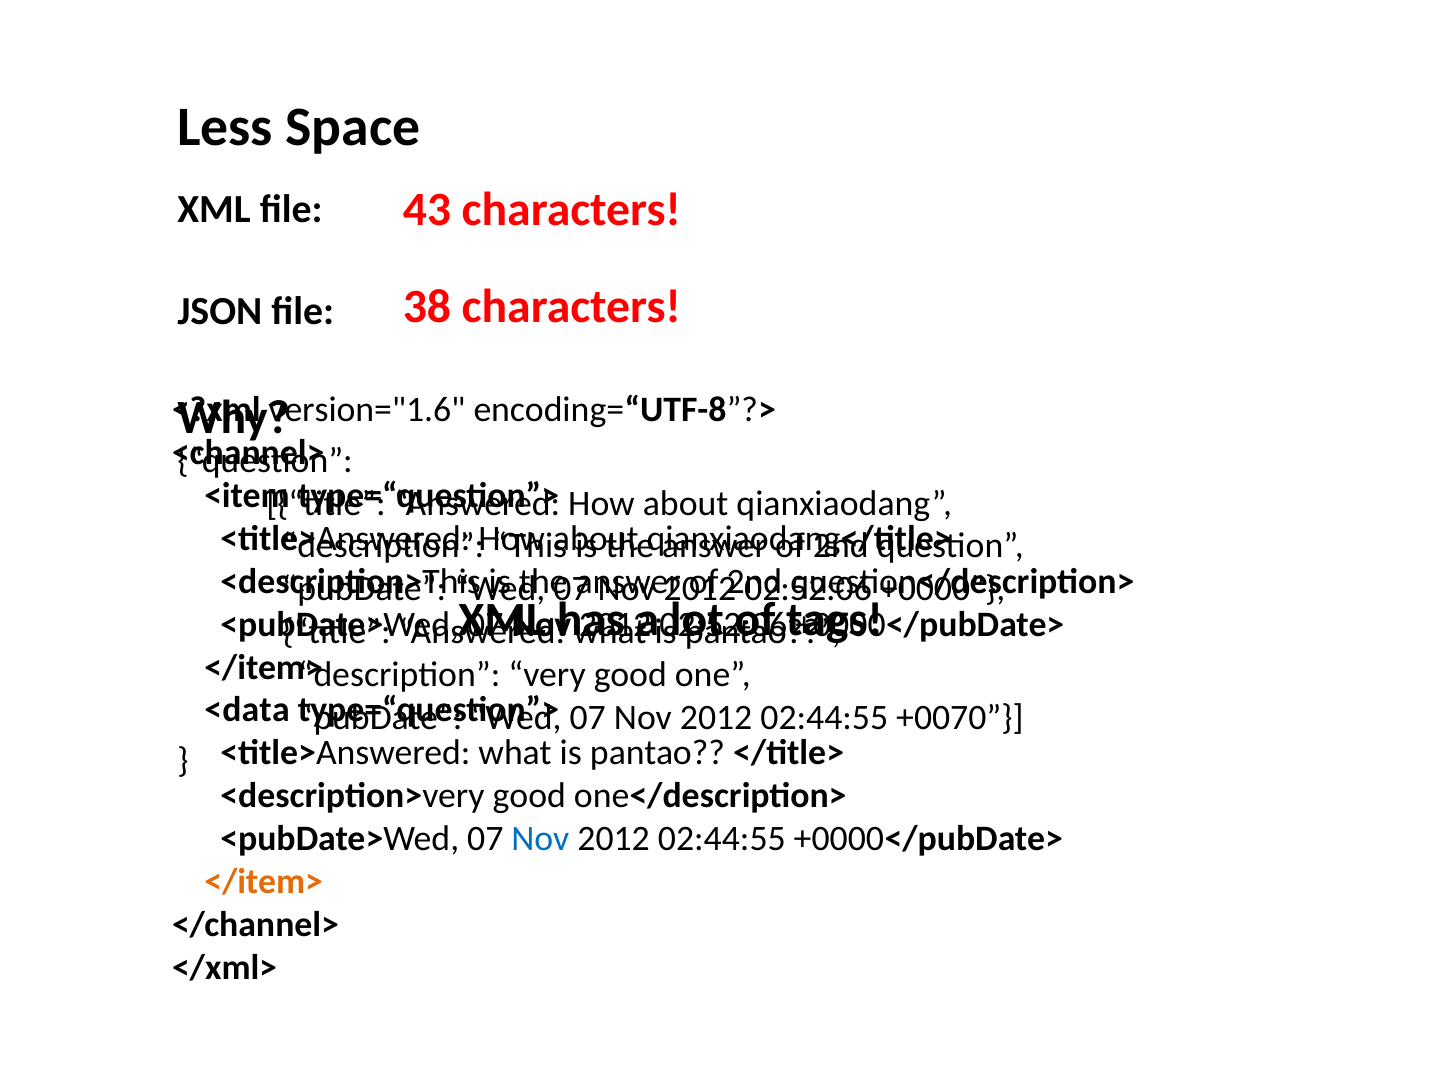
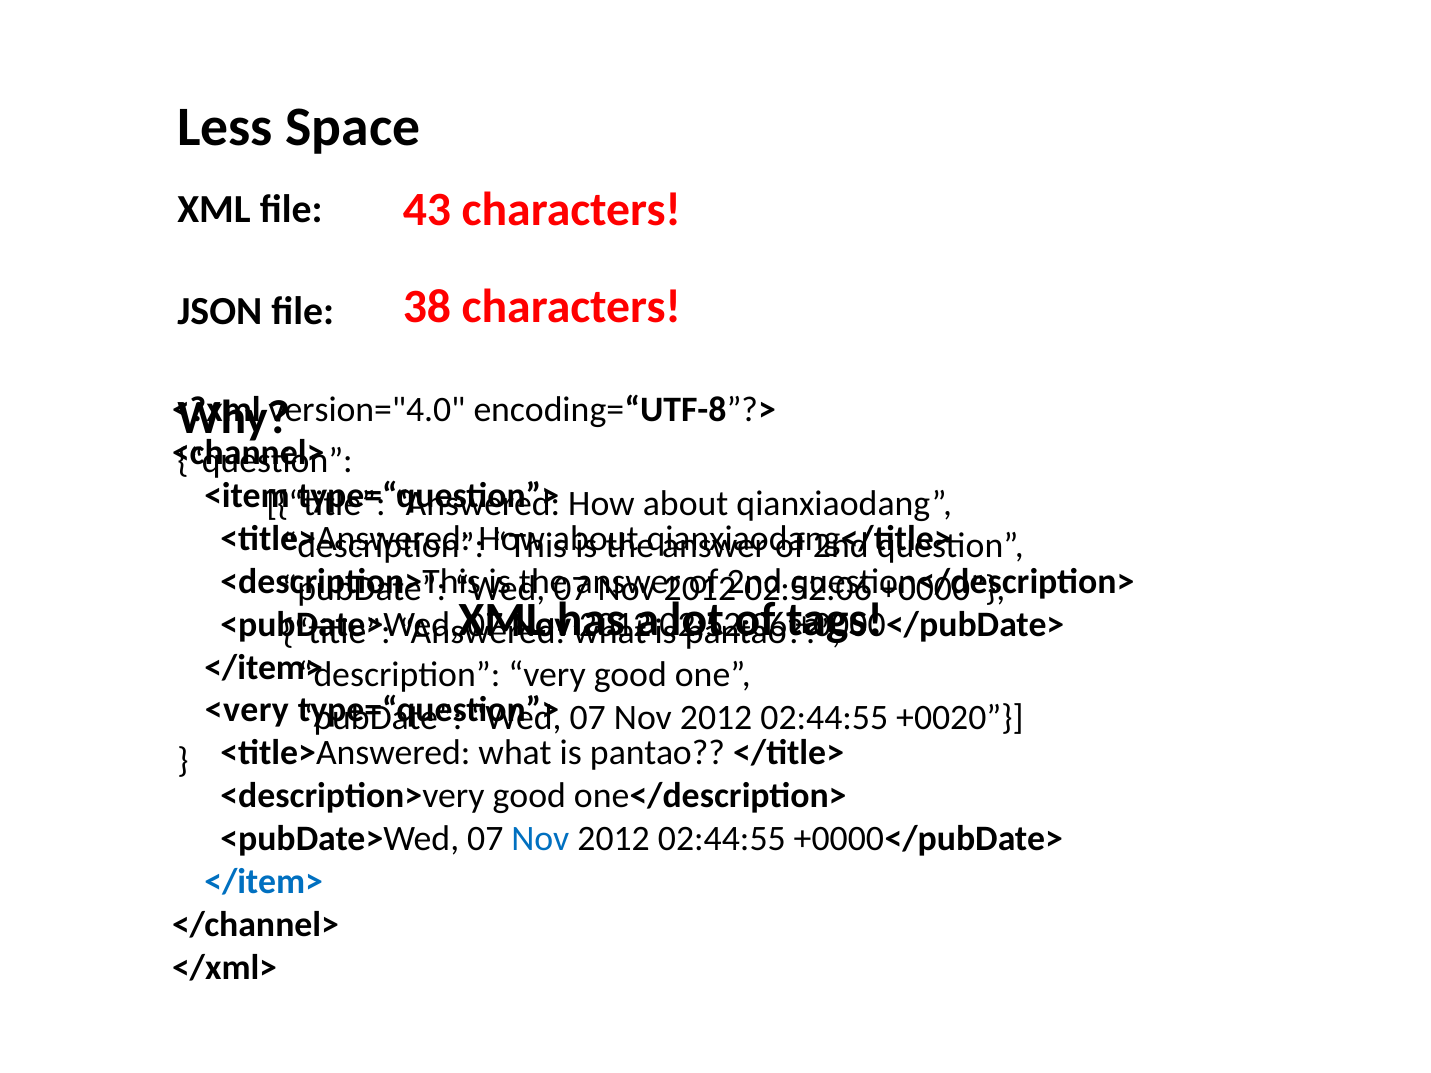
version="1.6: version="1.6 -> version="4.0 (367, 410)
<data: <data -> <very (247, 710)
+0070: +0070 -> +0020 (960, 718)
</item> colour: orange -> blue (264, 882)
